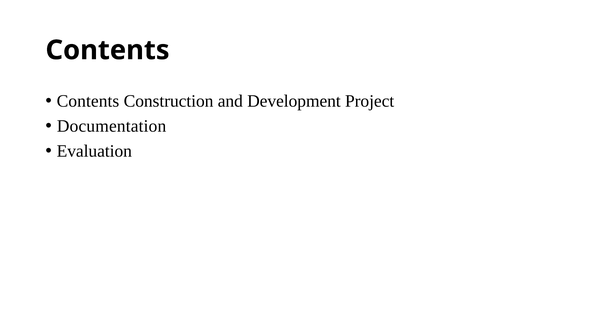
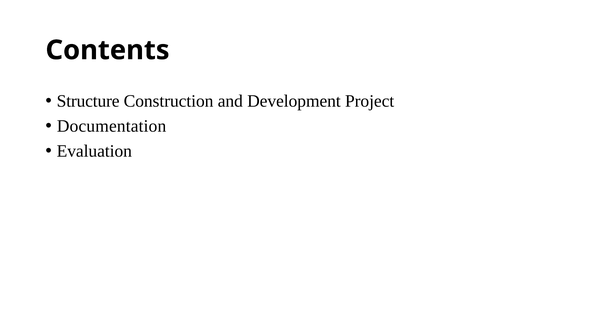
Contents: Contents -> Structure (88, 101)
